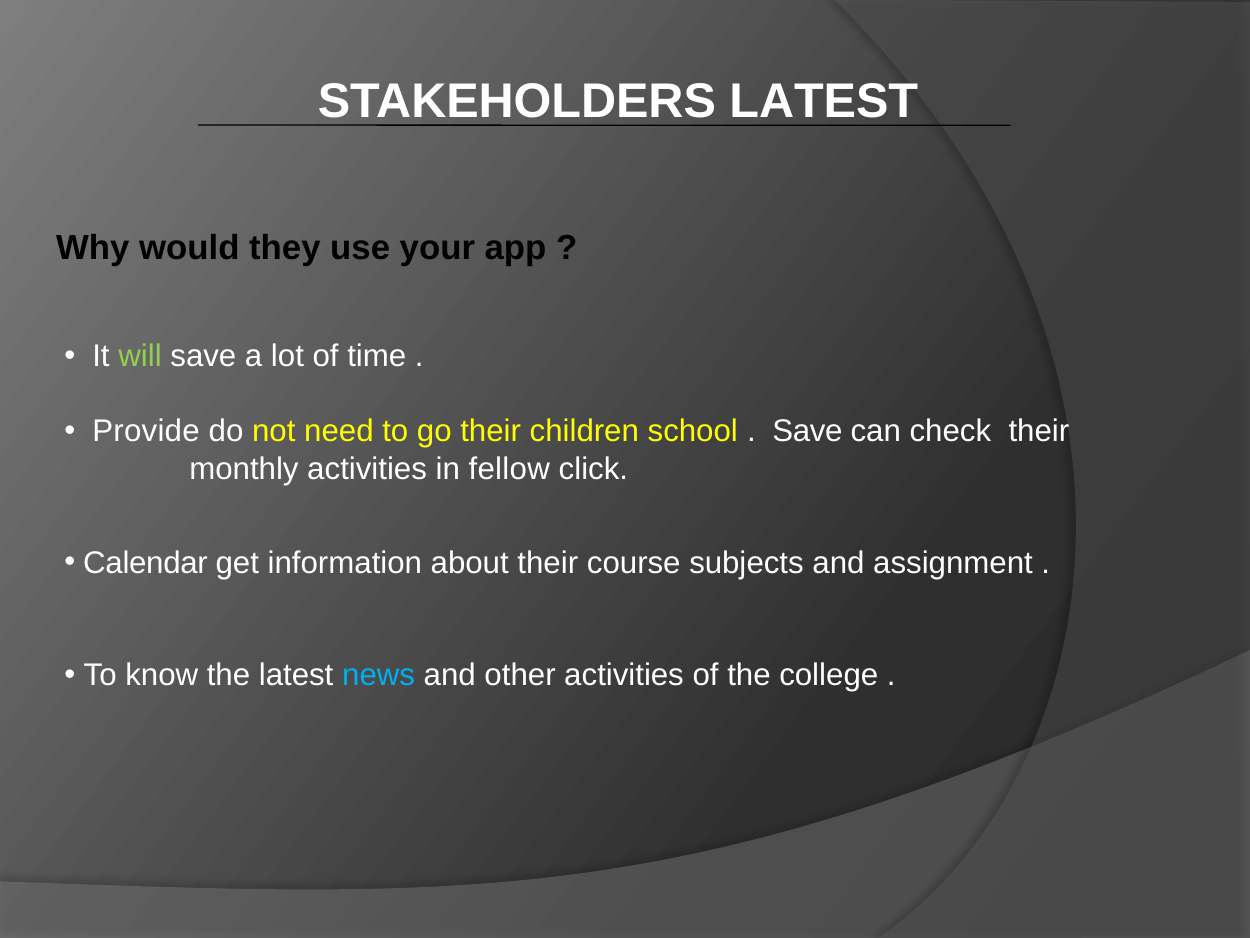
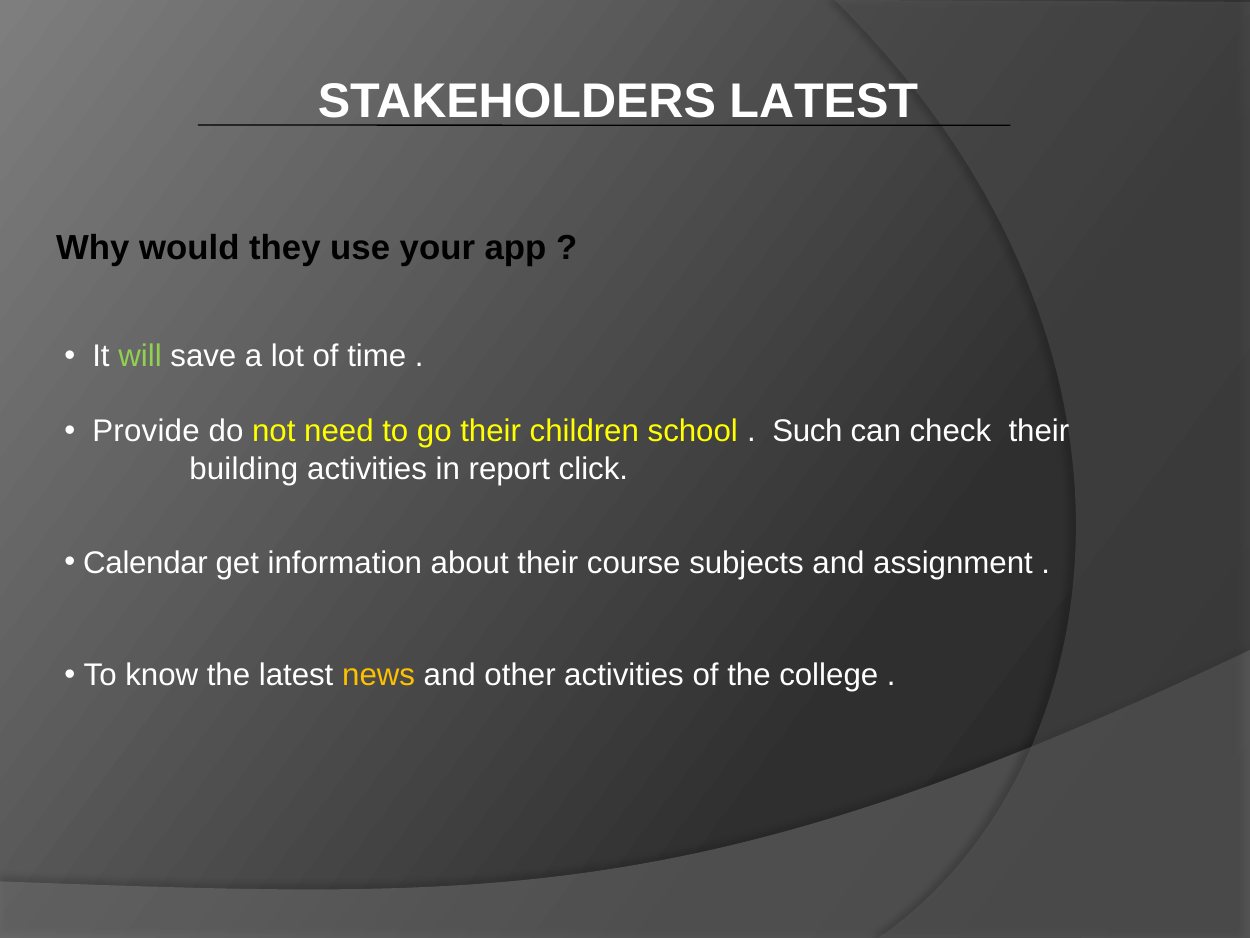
Save: Save -> Such (807, 431)
monthly: monthly -> building (244, 469)
fellow: fellow -> report (509, 469)
news colour: light blue -> yellow (379, 675)
